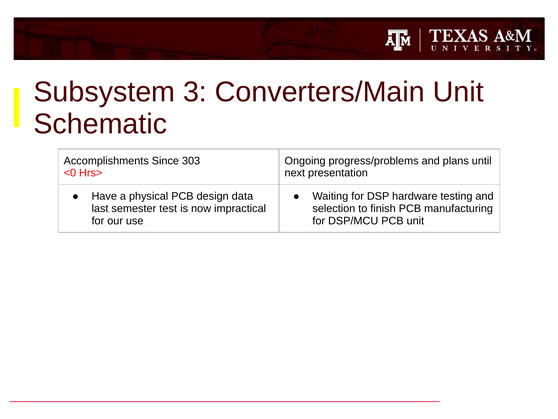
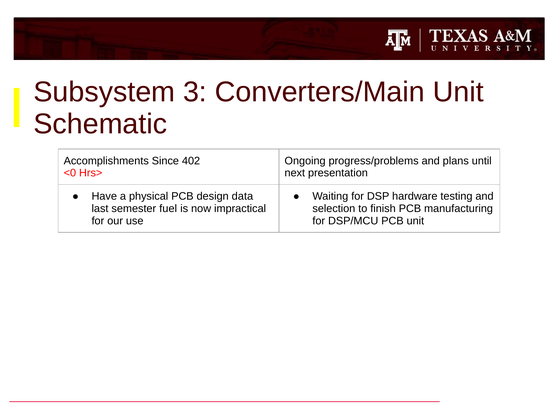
303: 303 -> 402 (191, 161)
test: test -> fuel (168, 208)
